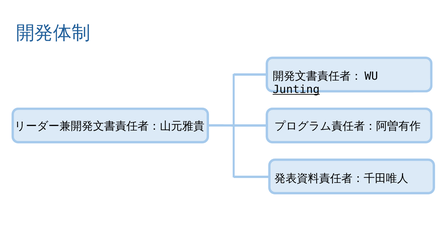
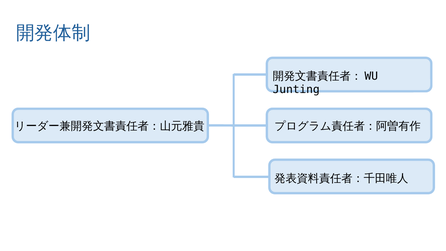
Junting underline: present -> none (296, 90)
